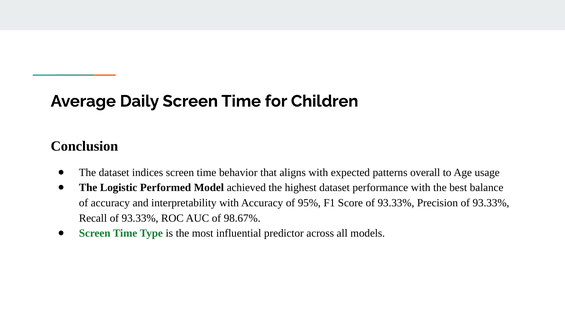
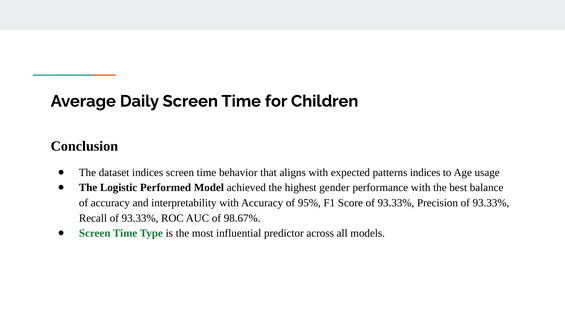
patterns overall: overall -> indices (425, 172)
highest dataset: dataset -> gender (334, 188)
